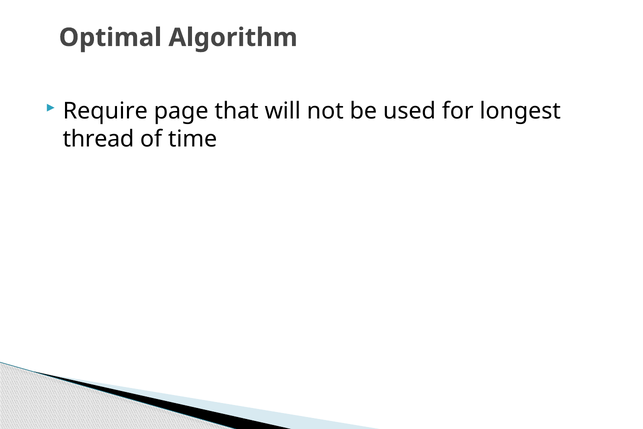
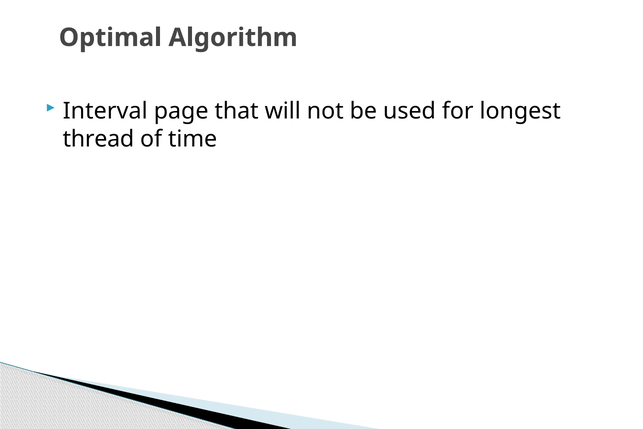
Require: Require -> Interval (105, 111)
